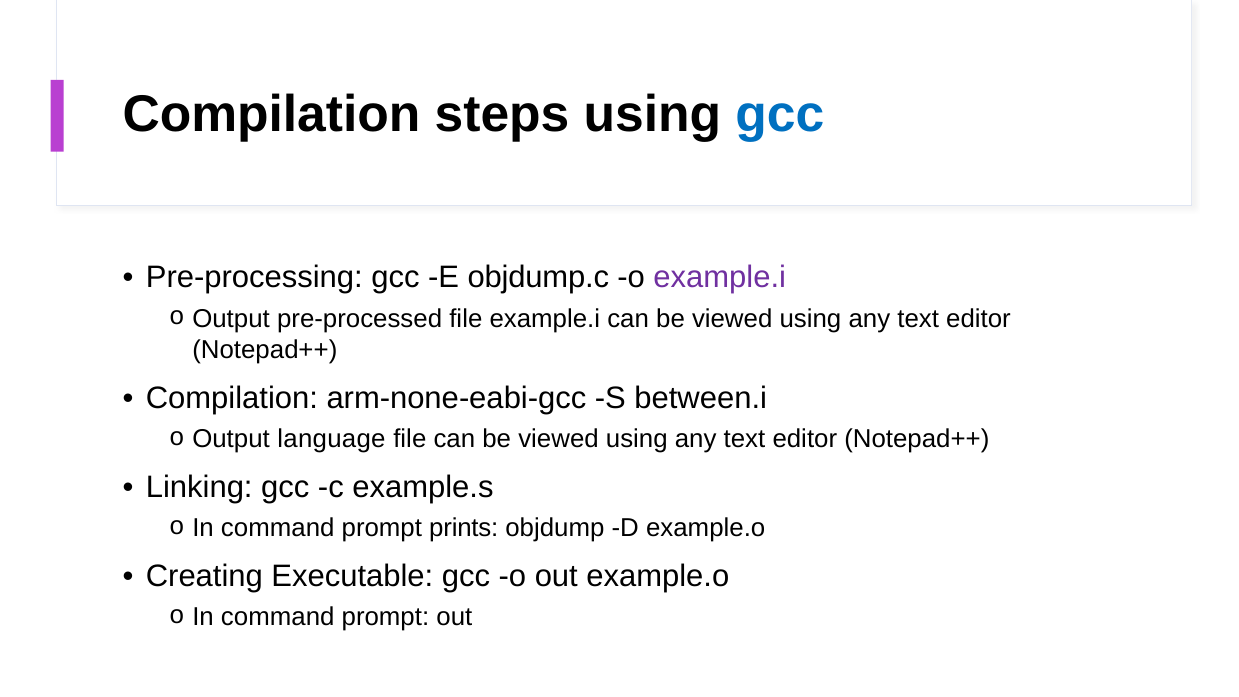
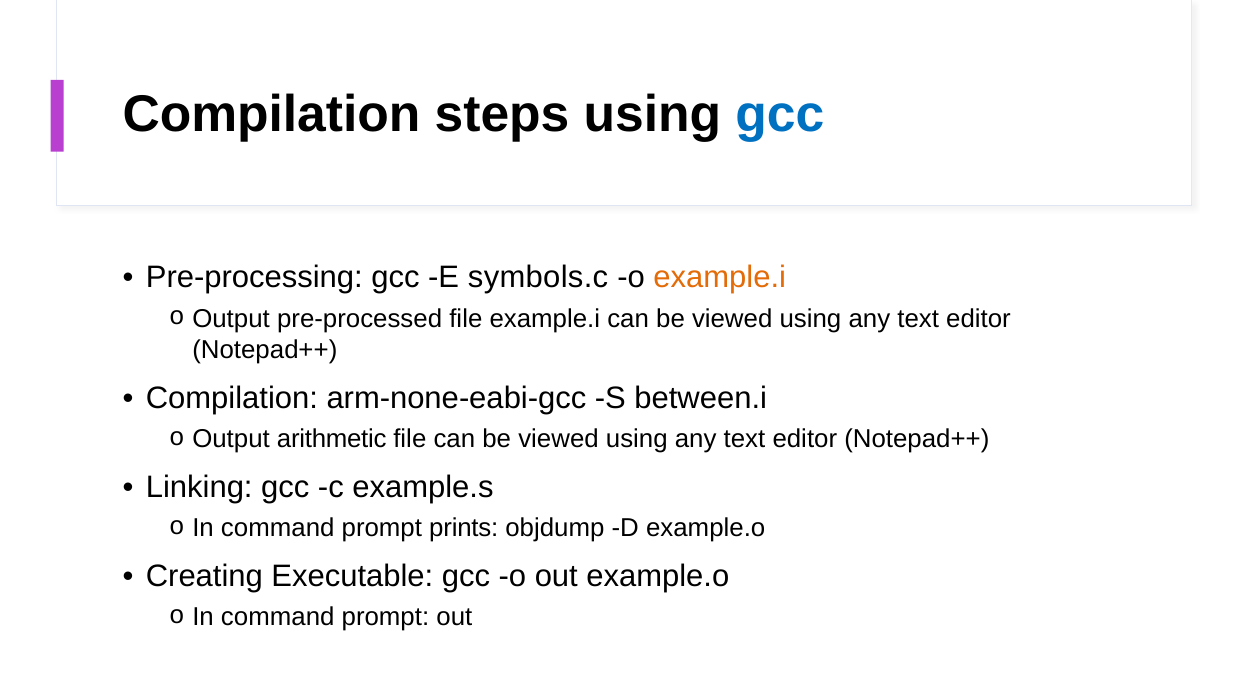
objdump.c: objdump.c -> symbols.c (538, 278)
example.i colour: purple -> orange (720, 278)
language: language -> arithmetic (332, 439)
